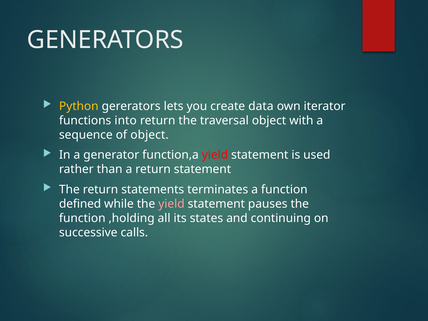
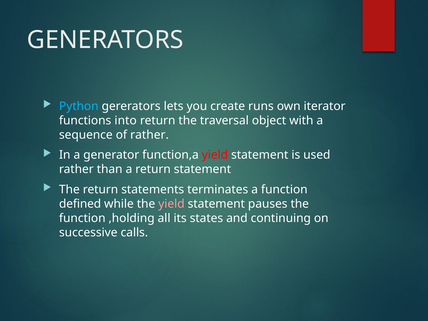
Python colour: yellow -> light blue (79, 106)
data: data -> runs (261, 106)
of object: object -> rather (150, 135)
